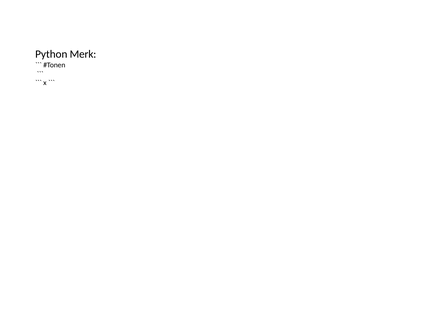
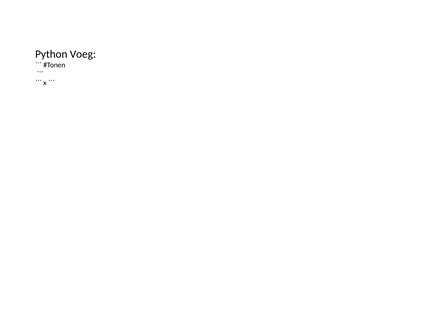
Merk: Merk -> Voeg (83, 54)
